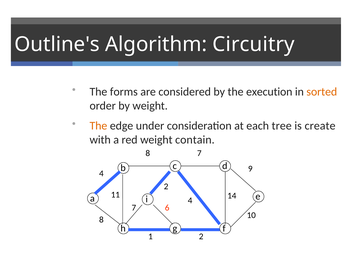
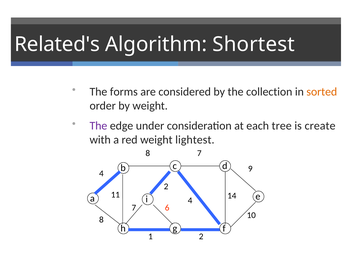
Outline's: Outline's -> Related's (57, 44)
Circuitry: Circuitry -> Shortest (254, 44)
execution: execution -> collection (269, 92)
The colour: orange -> purple (98, 126)
contain: contain -> lightest (195, 140)
